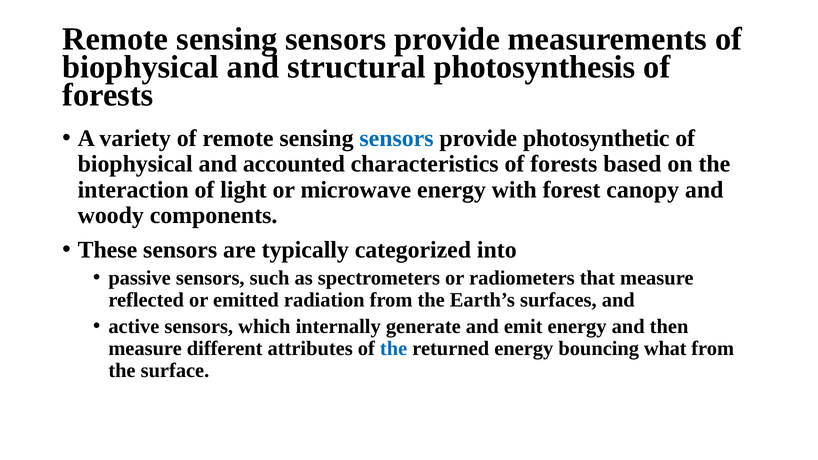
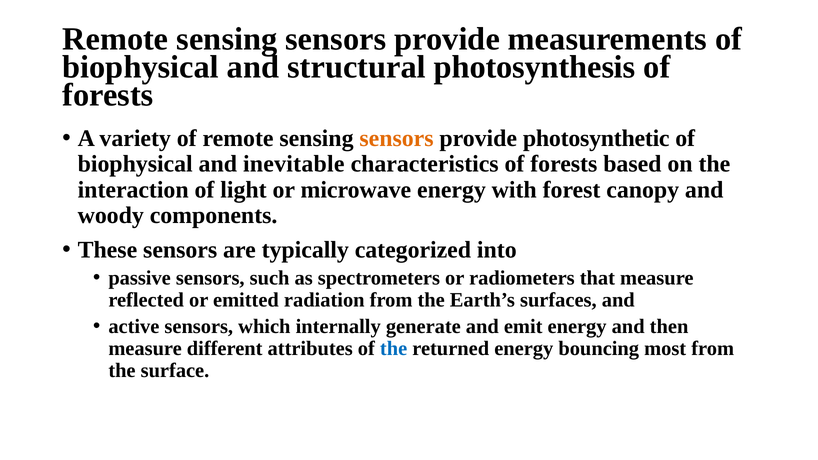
sensors colour: blue -> orange (396, 138)
accounted: accounted -> inevitable (294, 164)
what: what -> most (665, 349)
